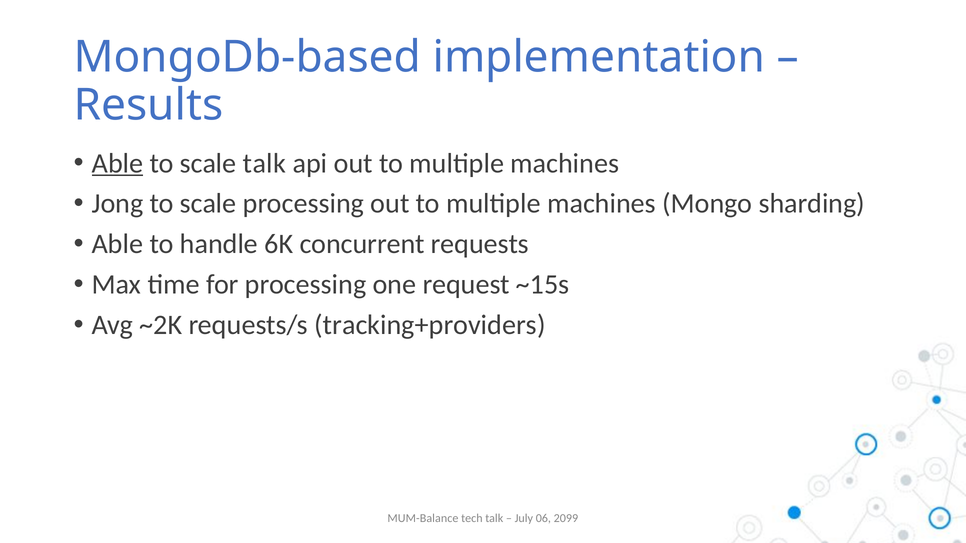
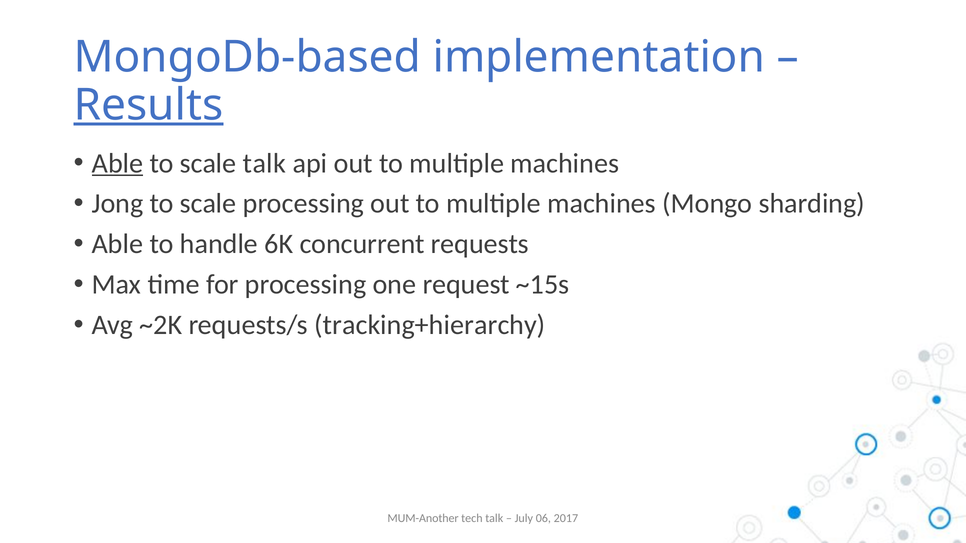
Results underline: none -> present (148, 105)
tracking+providers: tracking+providers -> tracking+hierarchy (430, 325)
MUM-Balance: MUM-Balance -> MUM-Another (423, 519)
2099: 2099 -> 2017 (566, 519)
